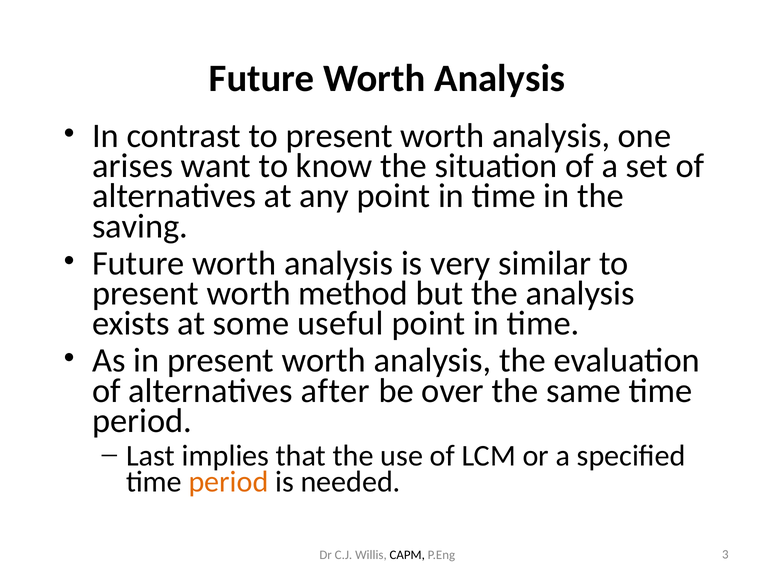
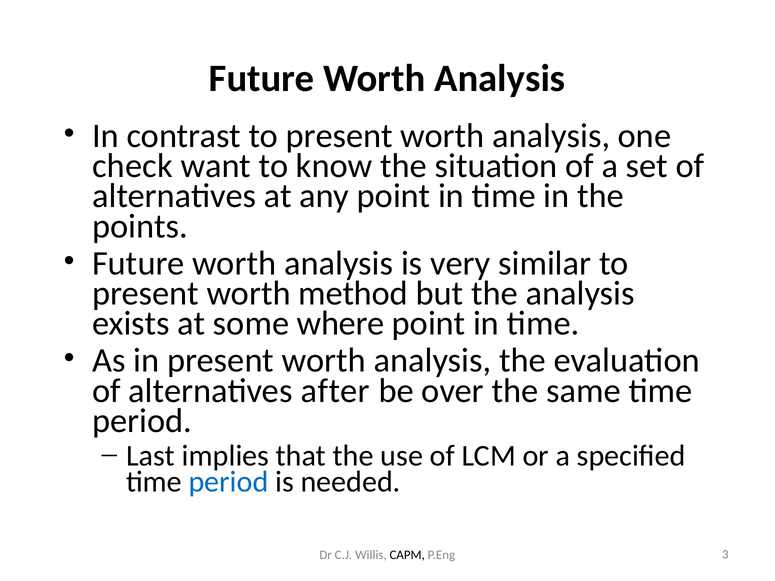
arises: arises -> check (132, 166)
saving: saving -> points (140, 226)
useful: useful -> where (341, 324)
period colour: orange -> blue (228, 482)
